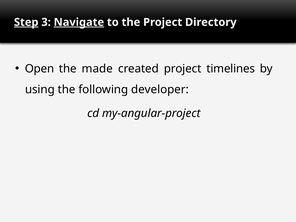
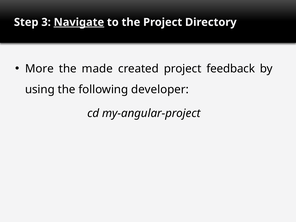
Step underline: present -> none (26, 22)
Open: Open -> More (39, 69)
timelines: timelines -> feedback (231, 69)
